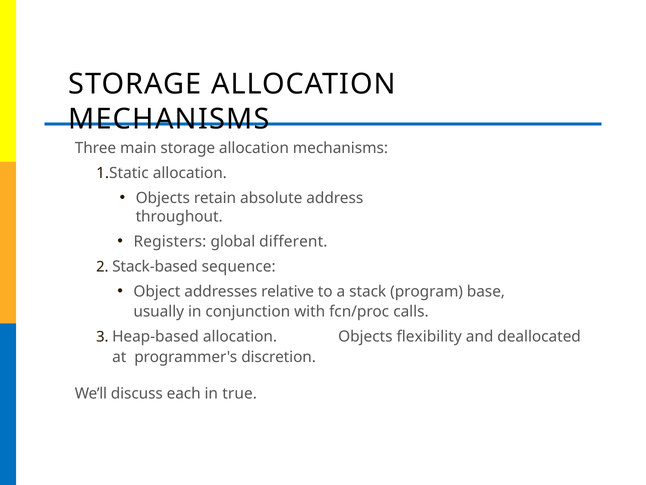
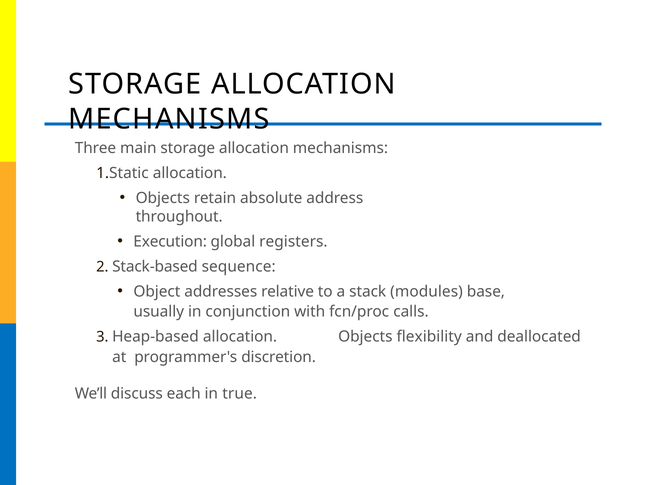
Registers: Registers -> Execution (170, 241)
different: different -> registers (293, 241)
program: program -> modules (427, 291)
